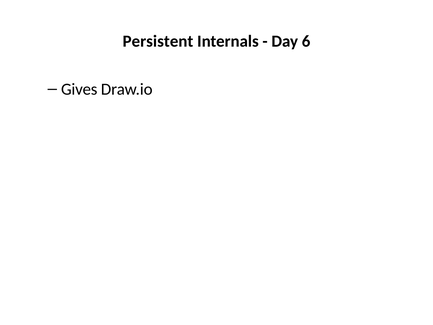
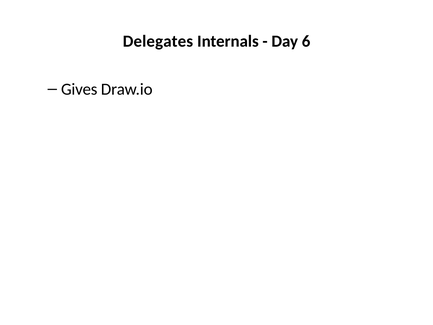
Persistent: Persistent -> Delegates (158, 41)
